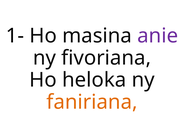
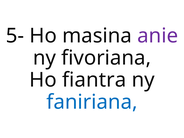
1-: 1- -> 5- (15, 36)
heloka: heloka -> fiantra (94, 80)
faniriana colour: orange -> blue (92, 102)
